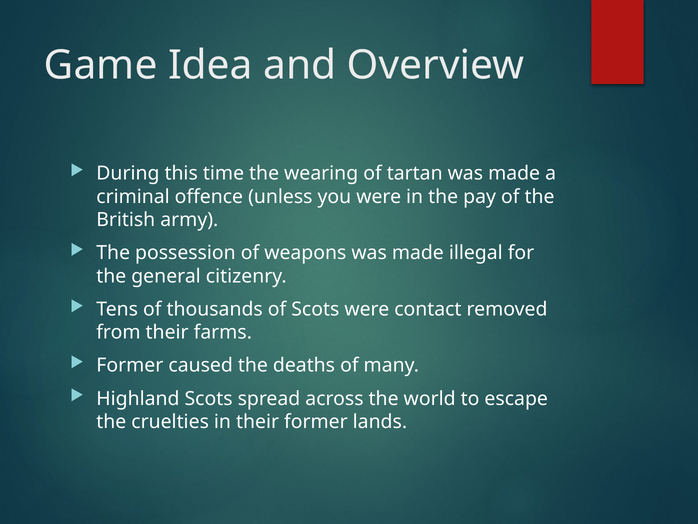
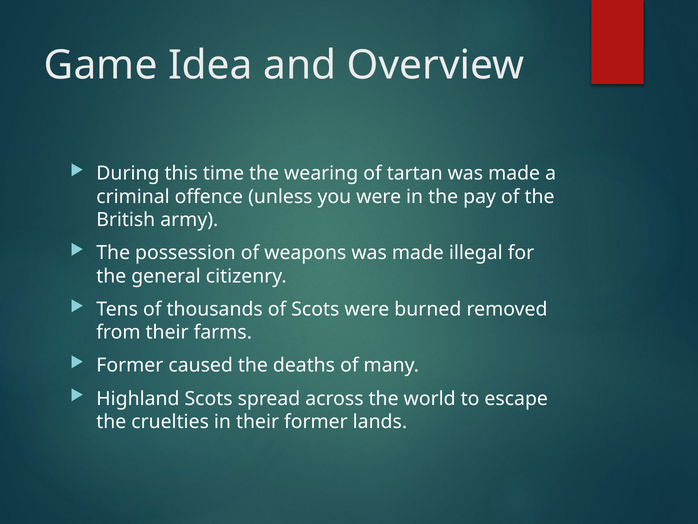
contact: contact -> burned (428, 309)
